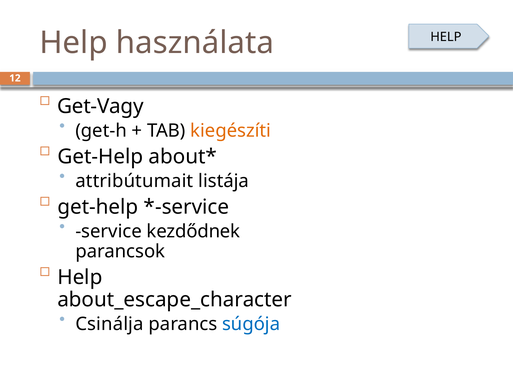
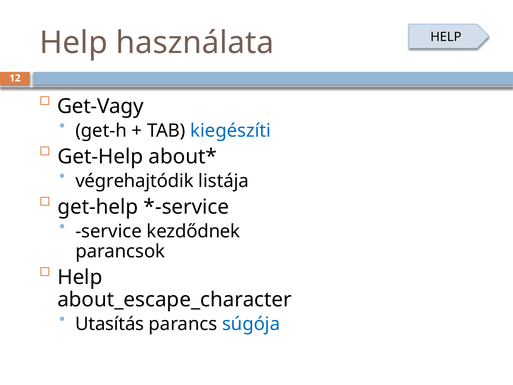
kiegészíti colour: orange -> blue (231, 131)
attribútumait: attribútumait -> végrehajtódik (134, 181)
Csinálja: Csinálja -> Utasítás (110, 324)
